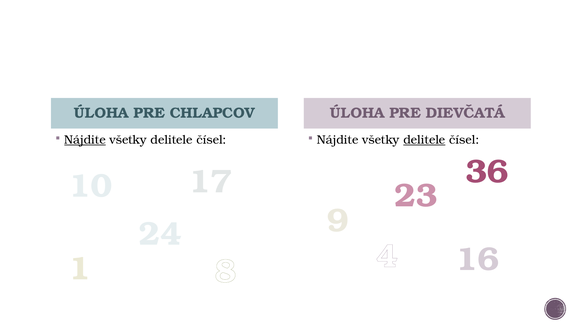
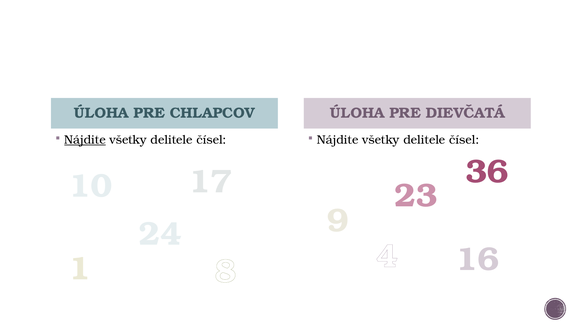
delitele underline: present -> none (424, 140)
